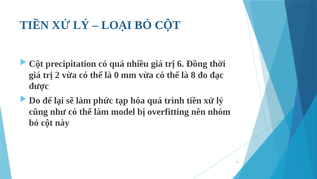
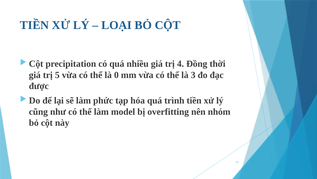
6: 6 -> 4 (180, 64)
2: 2 -> 5 (57, 75)
8: 8 -> 3 (193, 75)
